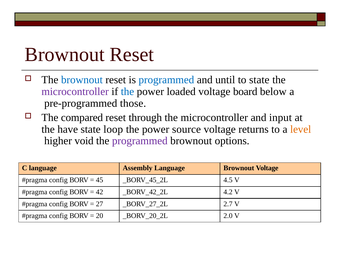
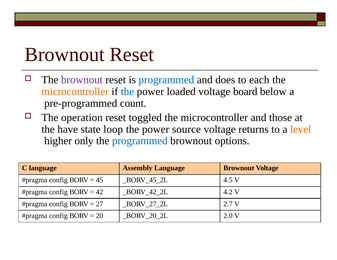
brownout colour: blue -> purple (82, 80)
until: until -> does (225, 80)
to state: state -> each (259, 80)
microcontroller colour: purple -> orange (75, 92)
those: those -> count (133, 103)
compared: compared -> operation (82, 118)
through: through -> toggled (145, 118)
input: input -> those (281, 118)
void: void -> only (84, 141)
programmed colour: purple -> blue (140, 141)
